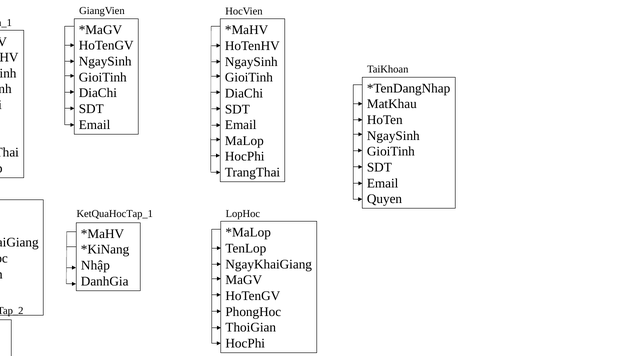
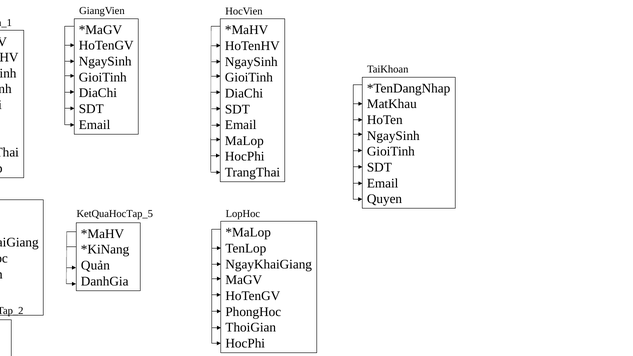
KetQuaHocTap_1: KetQuaHocTap_1 -> KetQuaHocTap_5 (115, 214)
Nhập: Nhập -> Quản (95, 265)
